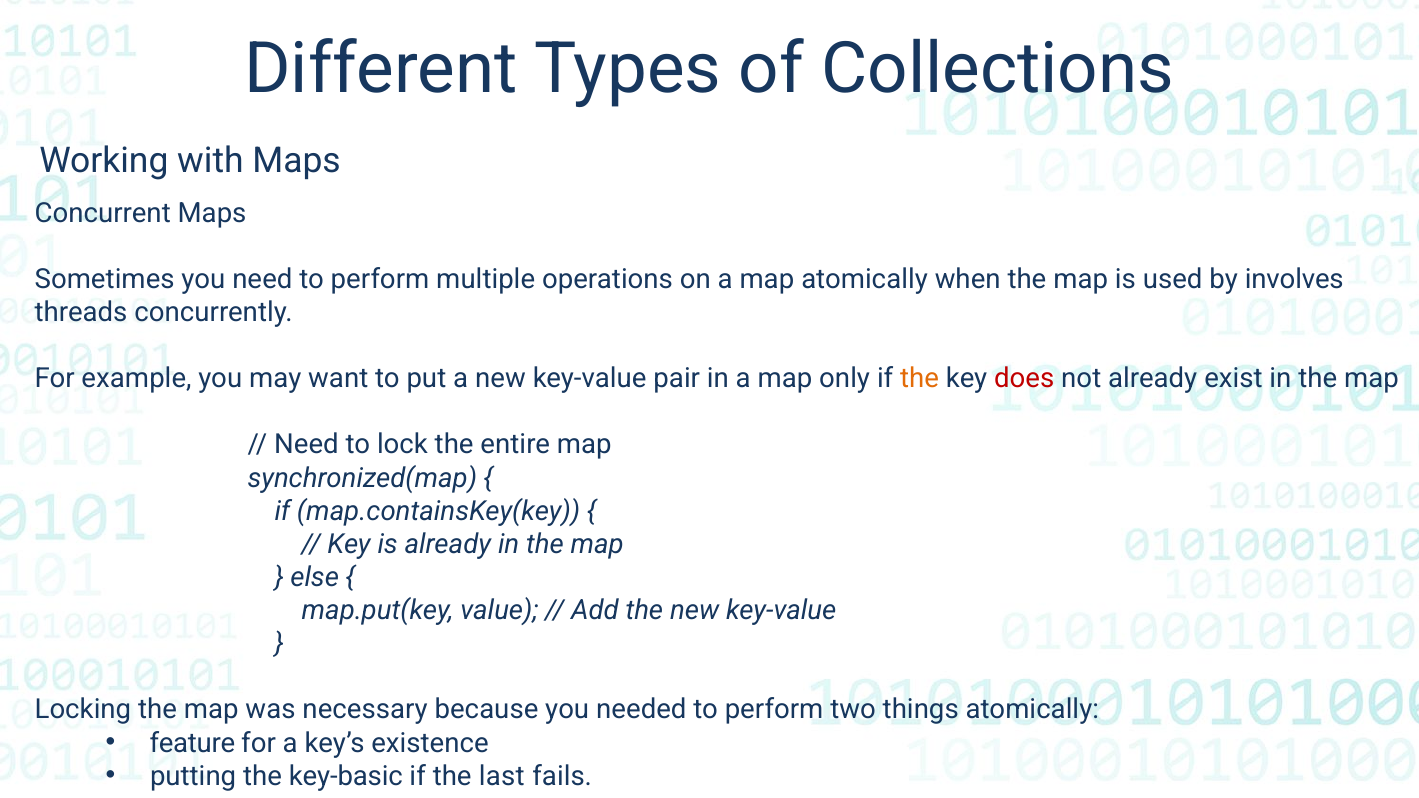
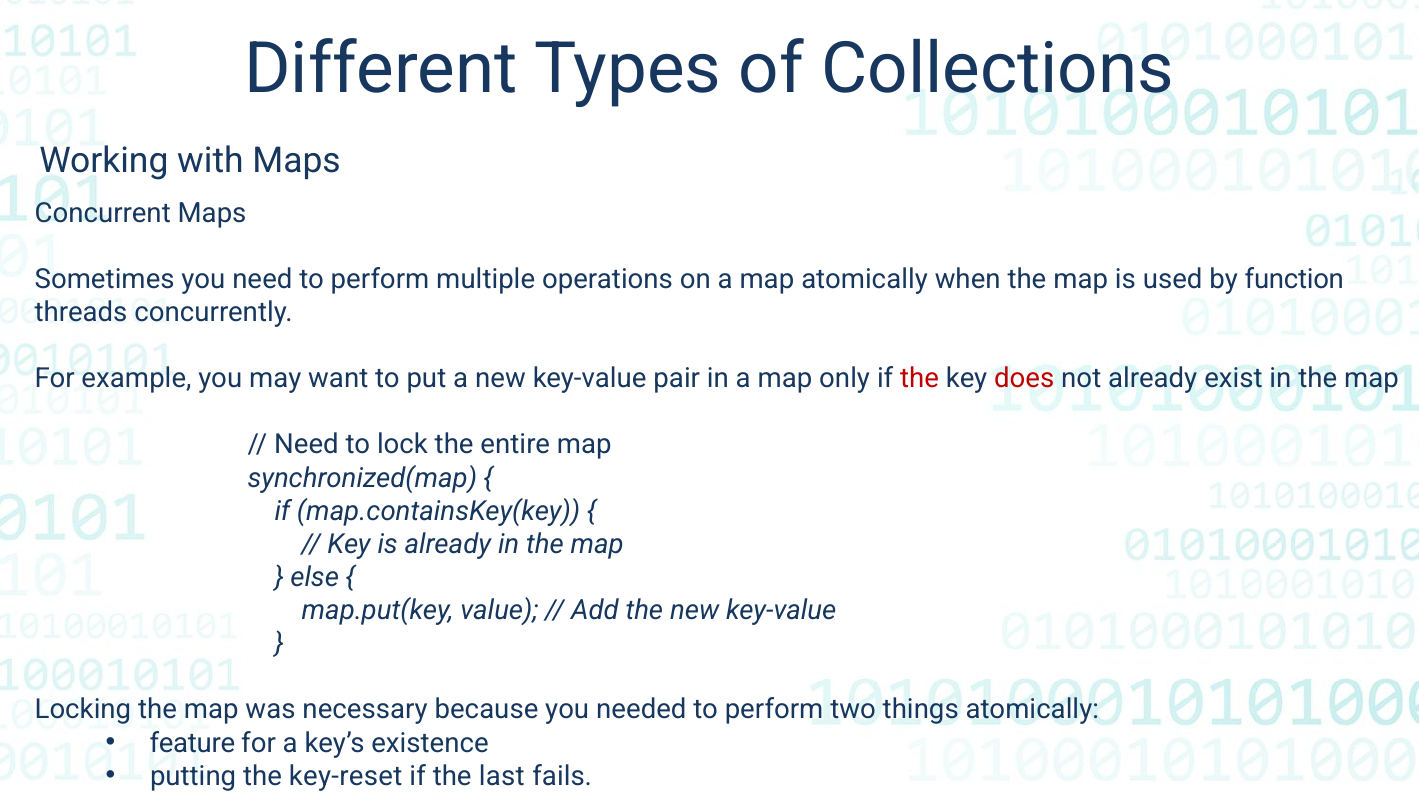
involves: involves -> function (1294, 279)
the colour: orange -> red (920, 379)
key-basic: key-basic -> key-reset (346, 776)
